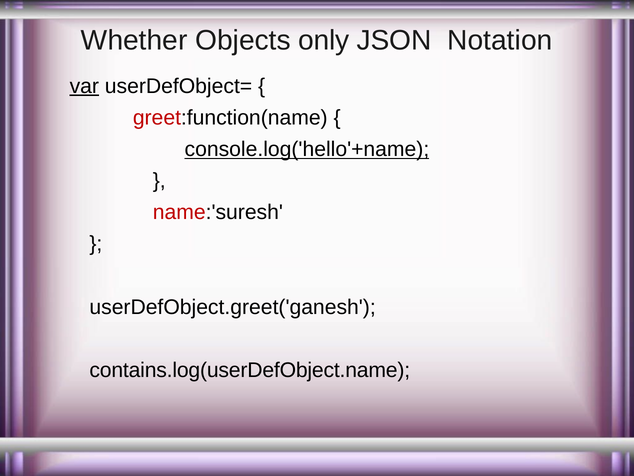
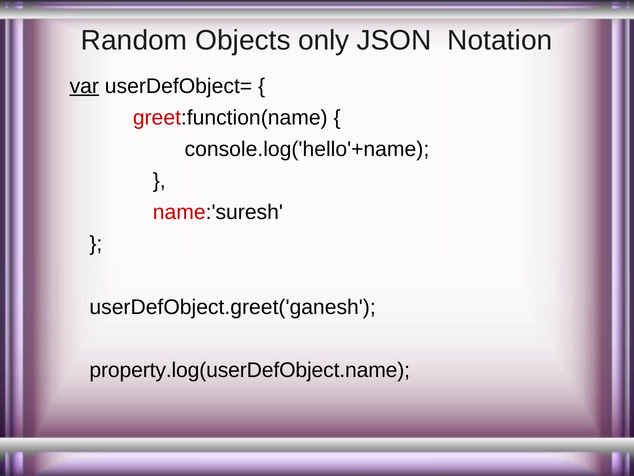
Whether: Whether -> Random (134, 41)
console.log('hello'+name underline: present -> none (307, 149)
contains.log(userDefObject.name: contains.log(userDefObject.name -> property.log(userDefObject.name (250, 370)
